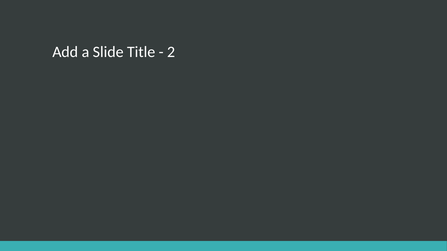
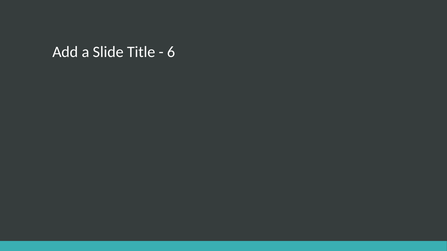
2: 2 -> 6 (171, 52)
